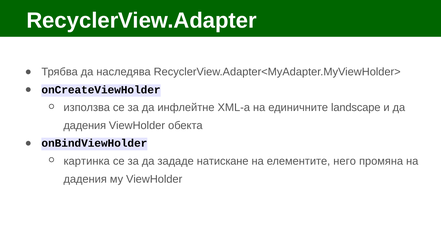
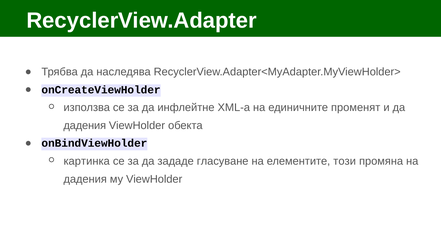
landscape: landscape -> променят (356, 108)
натискане: натискане -> гласуване (223, 161)
него: него -> този (345, 161)
